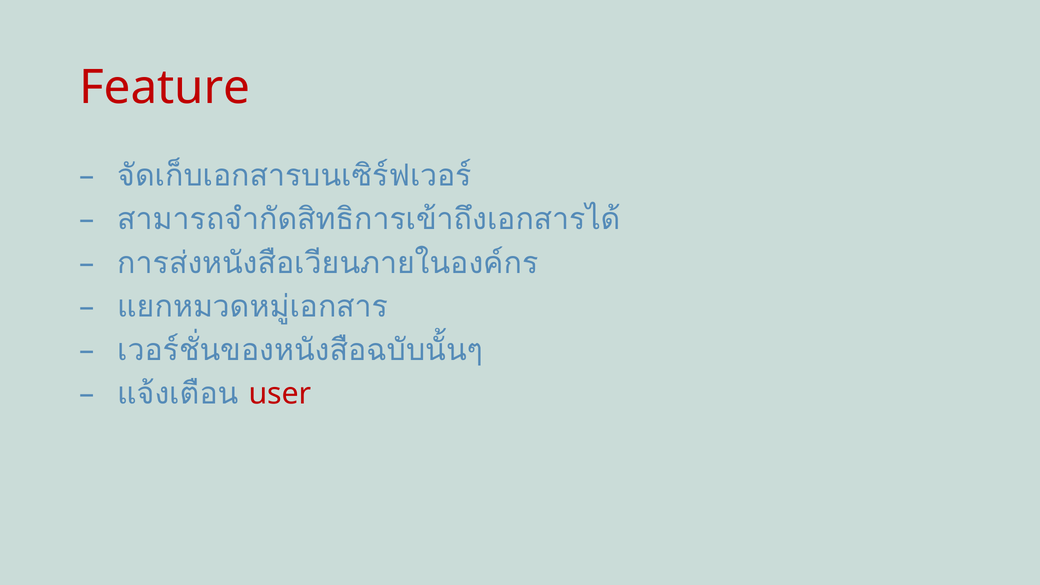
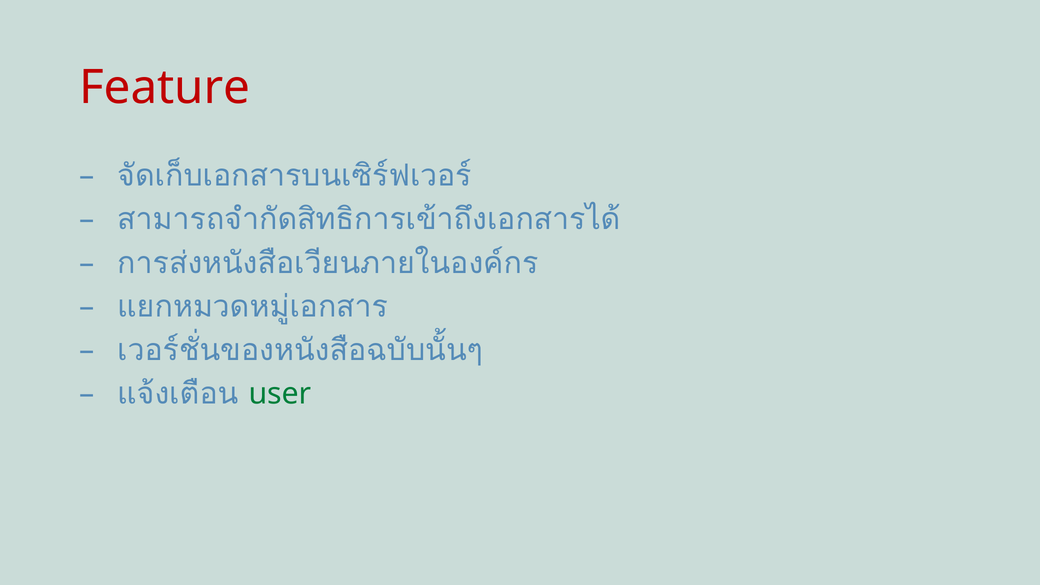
user colour: red -> green (280, 394)
